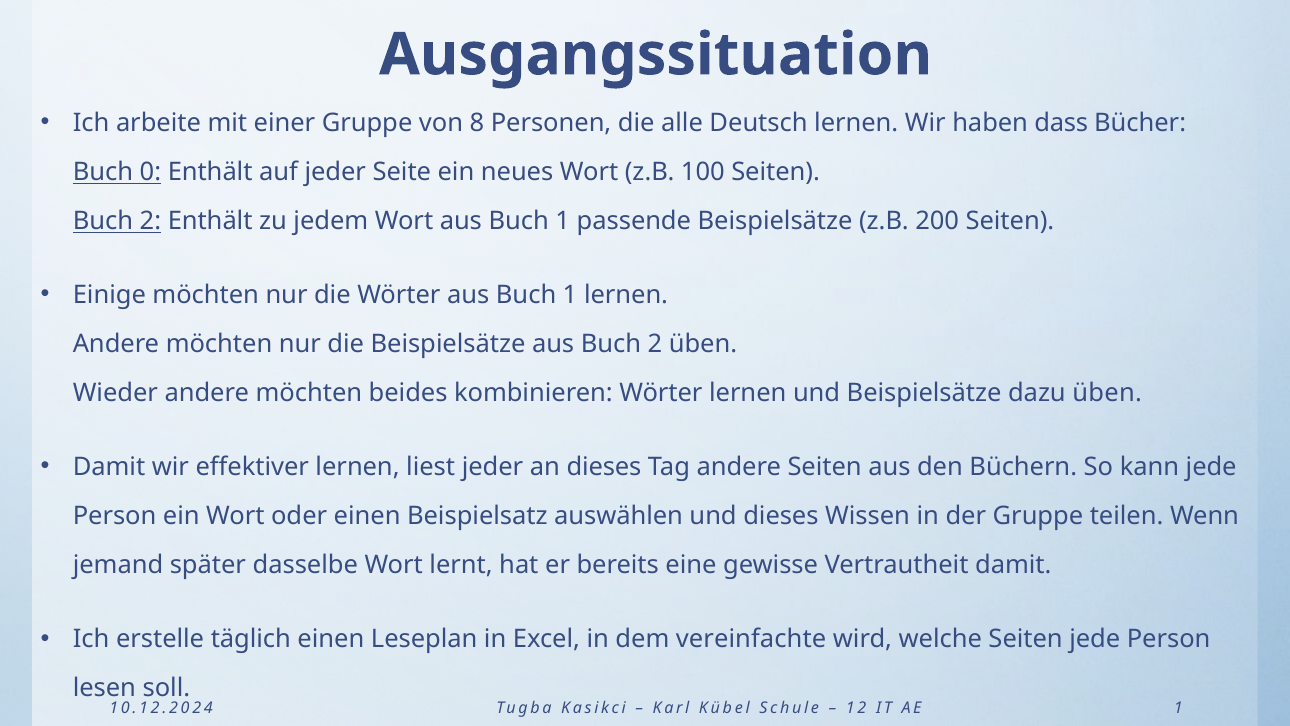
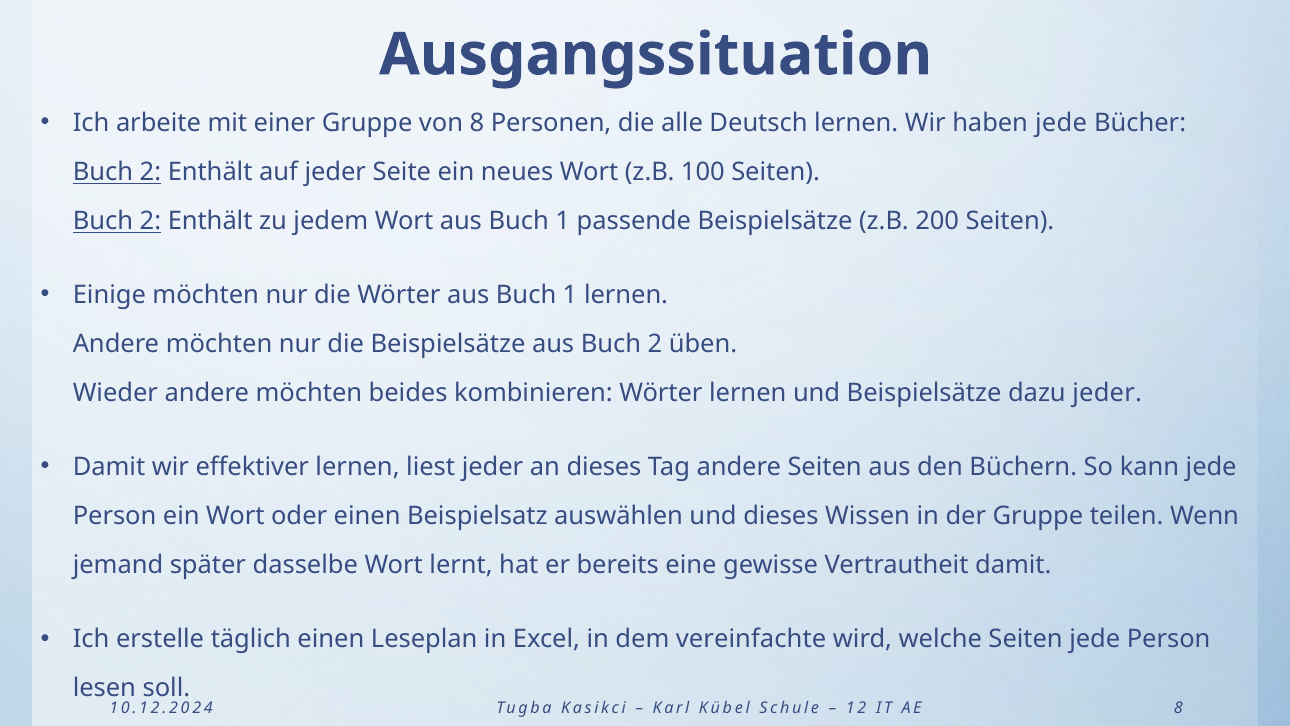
haben dass: dass -> jede (1061, 123)
0: 0 -> 2 (150, 172)
dazu üben: üben -> jeder (1107, 393)
AE 1: 1 -> 8 (1178, 708)
